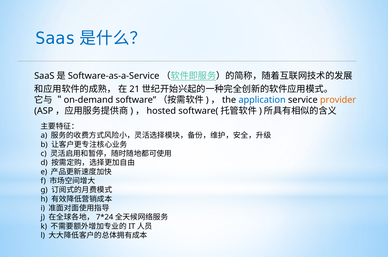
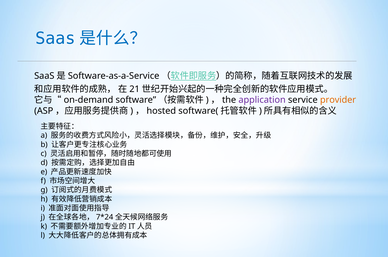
application colour: blue -> purple (262, 100)
